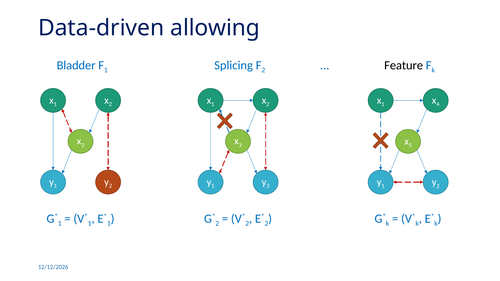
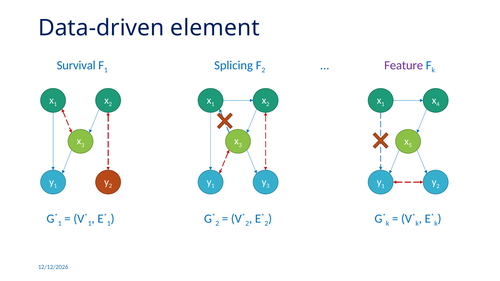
allowing: allowing -> element (215, 28)
Bladder: Bladder -> Survival (76, 65)
Feature colour: black -> purple (404, 65)
